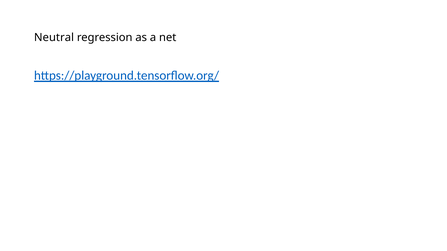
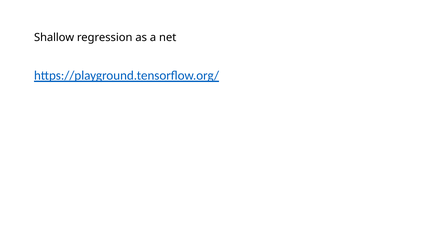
Neutral: Neutral -> Shallow (54, 38)
